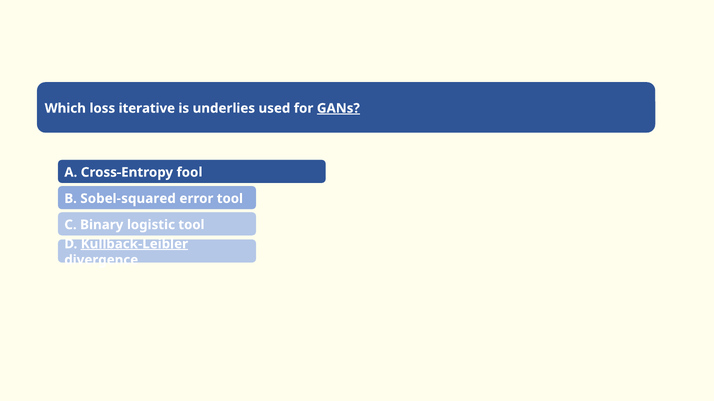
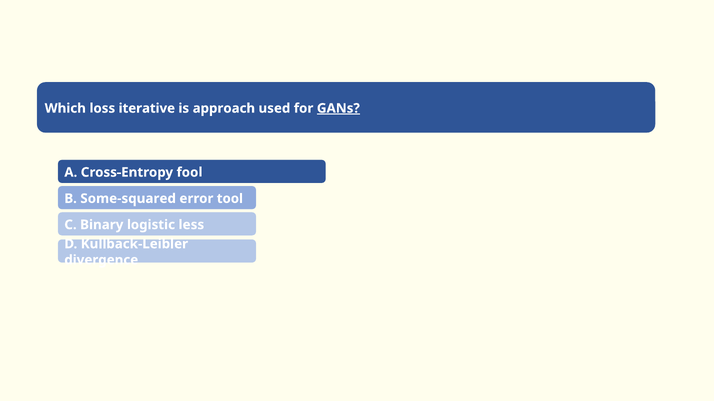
underlies: underlies -> approach (224, 108)
Sobel-squared: Sobel-squared -> Some-squared (128, 199)
logistic tool: tool -> less (191, 225)
Kullback-Leibler underline: present -> none (134, 244)
